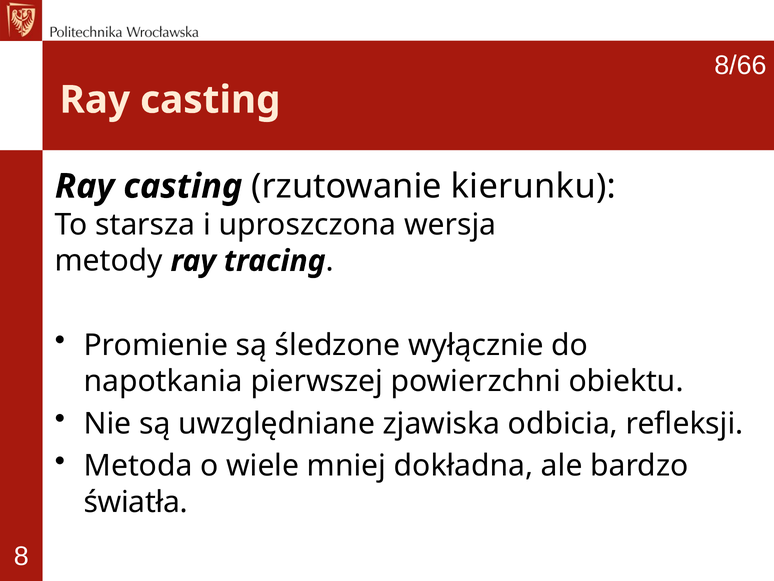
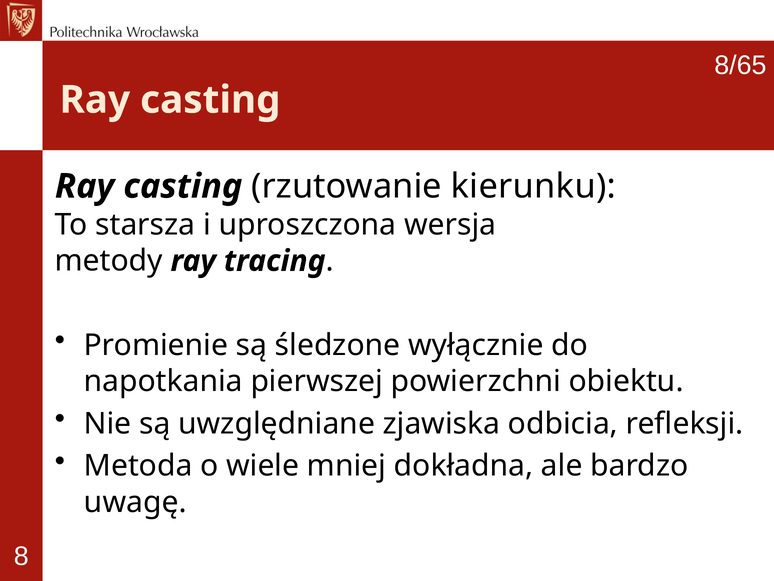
8/66: 8/66 -> 8/65 (740, 65)
światła: światła -> uwagę (135, 502)
